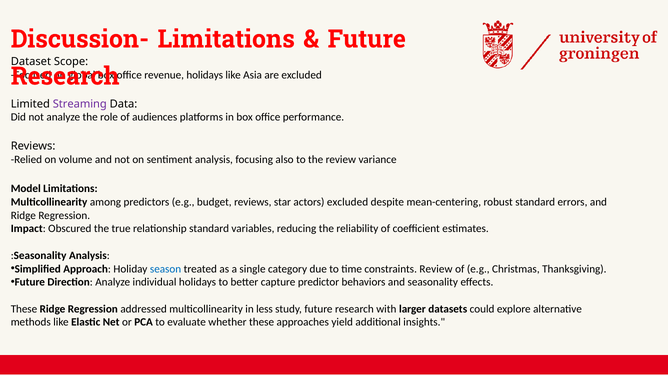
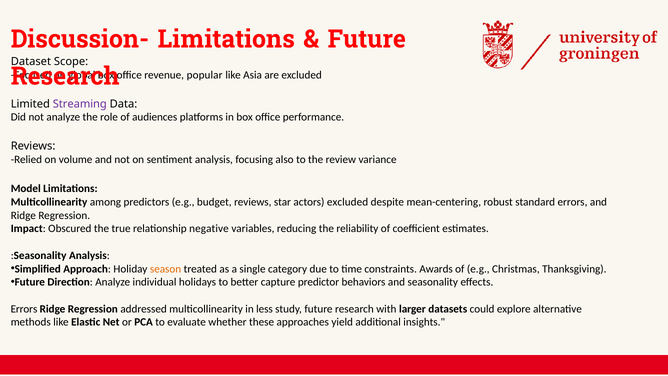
revenue holidays: holidays -> popular (205, 75)
relationship standard: standard -> negative (209, 229)
season colour: blue -> orange (166, 269)
constraints Review: Review -> Awards (436, 269)
These: These -> Errors (24, 309)
